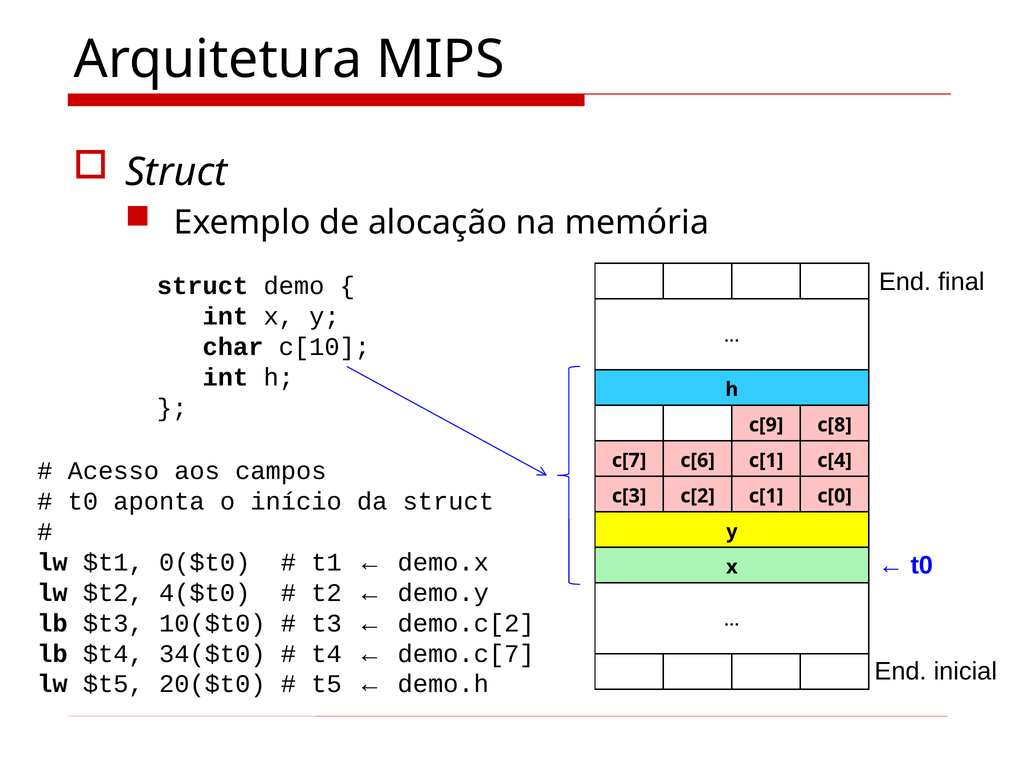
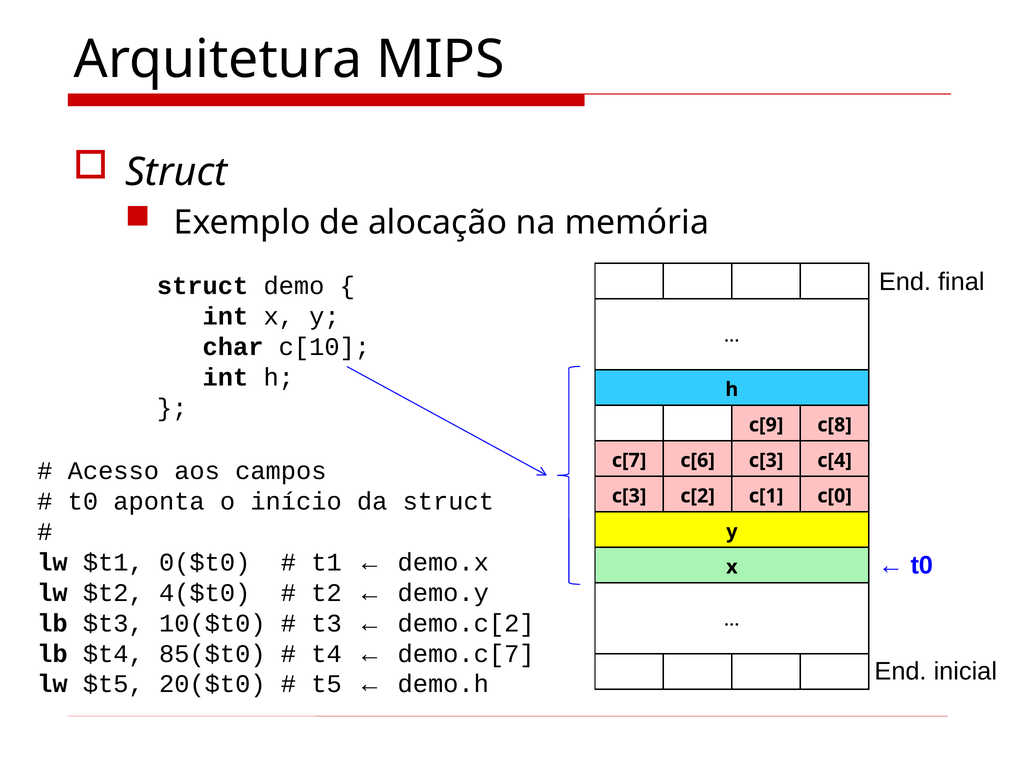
c[6 c[1: c[1 -> c[3 (766, 461)
34($t0: 34($t0 -> 85($t0 (212, 654)
